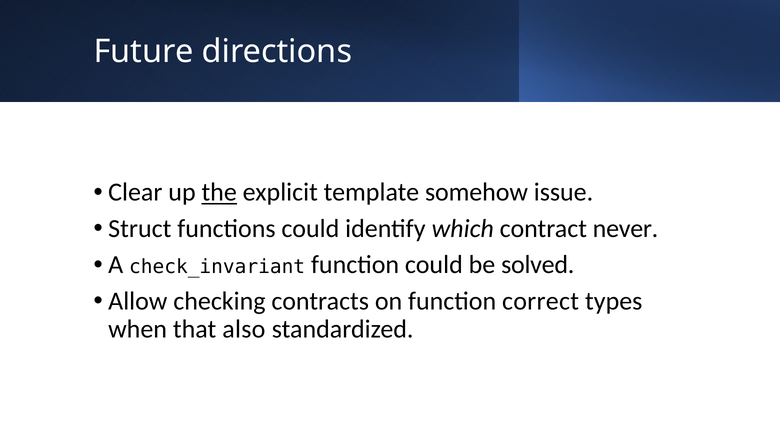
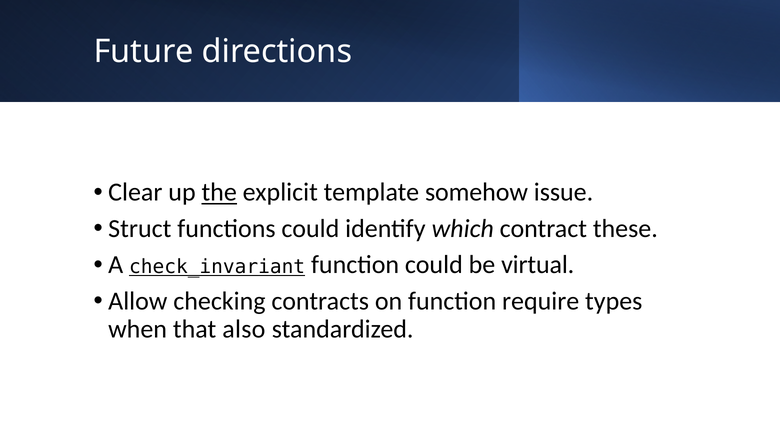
never: never -> these (625, 228)
check_invariant underline: none -> present (217, 267)
solved: solved -> virtual (538, 265)
correct: correct -> require (541, 301)
